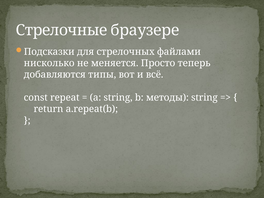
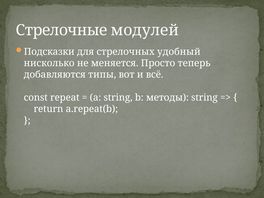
браузере: браузере -> модулей (145, 30)
файлами: файлами -> удобный (179, 52)
